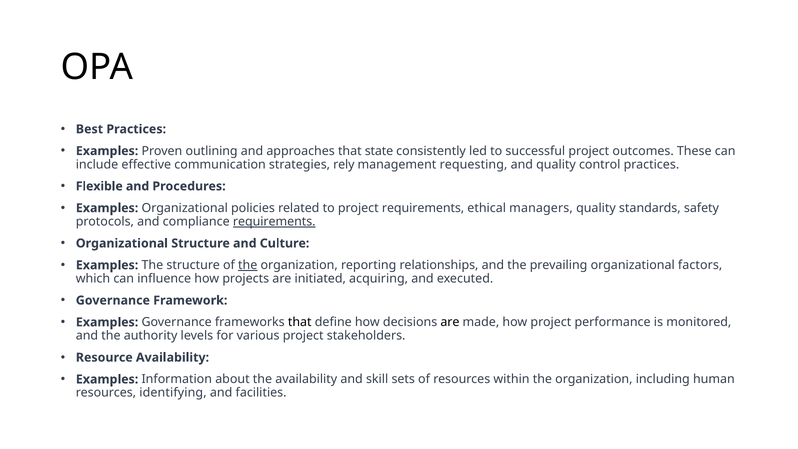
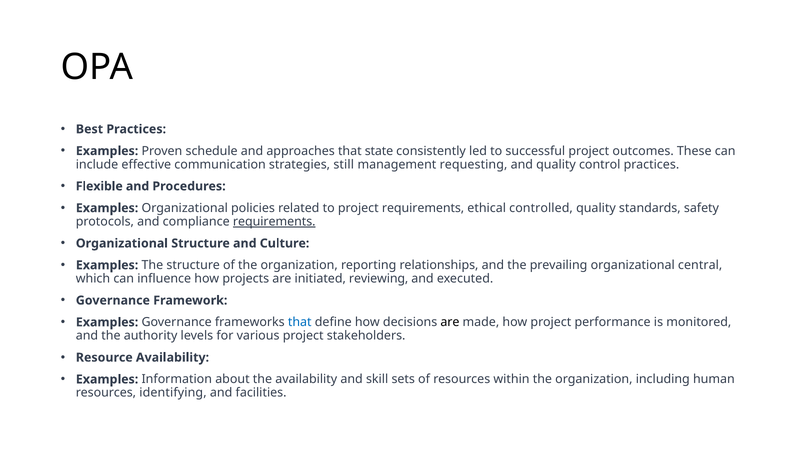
outlining: outlining -> schedule (212, 151)
rely: rely -> still (344, 164)
managers: managers -> controlled (541, 208)
the underline: present -> none (248, 265)
factors: factors -> central (700, 265)
acquiring: acquiring -> reviewing (379, 279)
that colour: black -> blue (300, 322)
